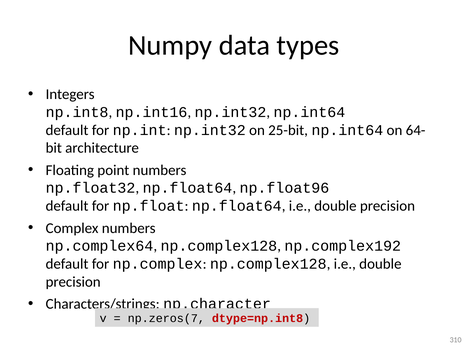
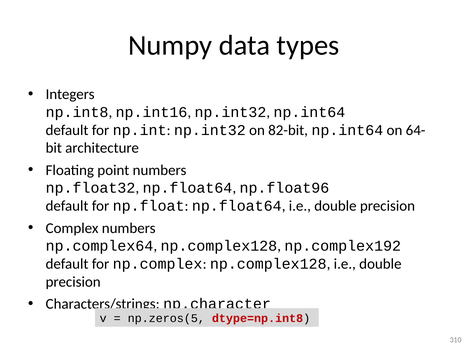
25-bit: 25-bit -> 82-bit (288, 130)
np.zeros(7: np.zeros(7 -> np.zeros(5 (166, 318)
